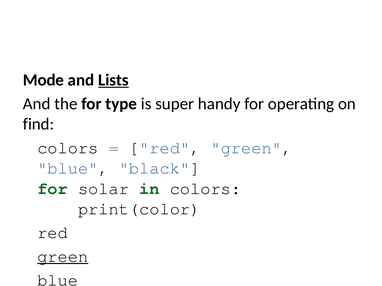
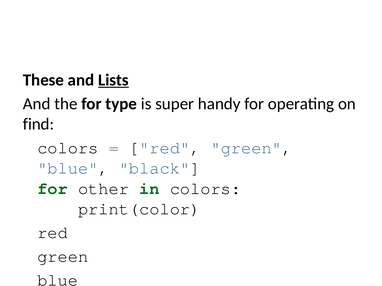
Mode: Mode -> These (43, 80)
solar: solar -> other (103, 189)
green underline: present -> none (63, 257)
